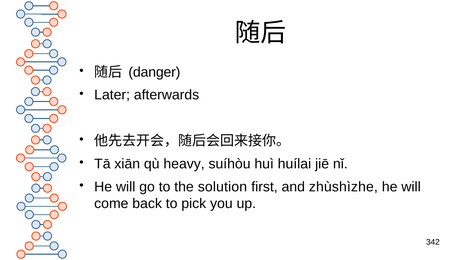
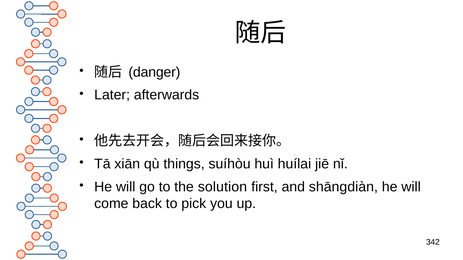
heavy: heavy -> things (184, 164)
zhùshìzhe: zhùshìzhe -> shāngdiàn (343, 187)
